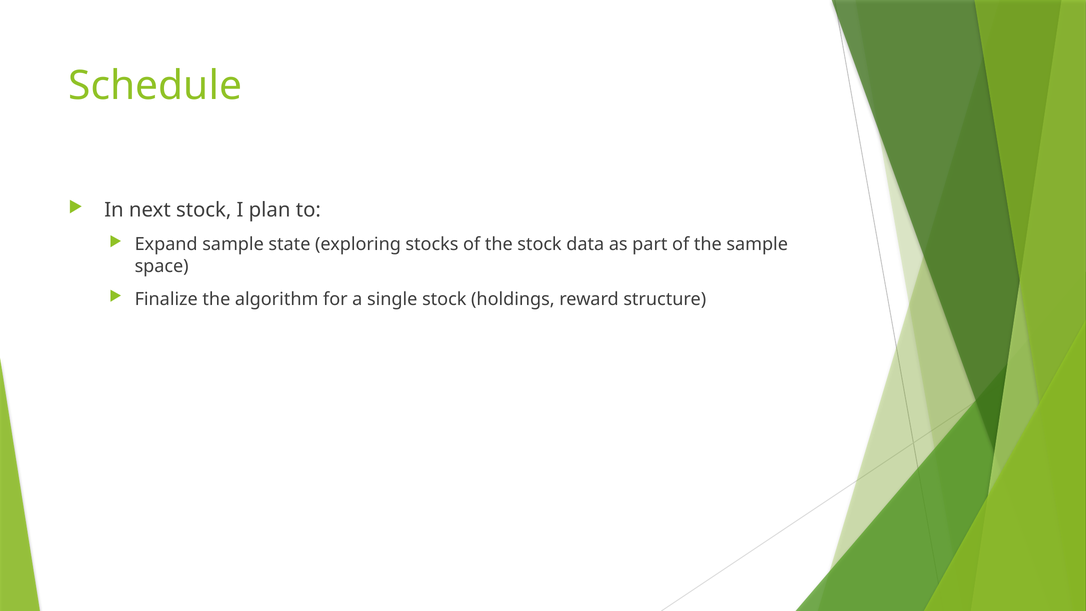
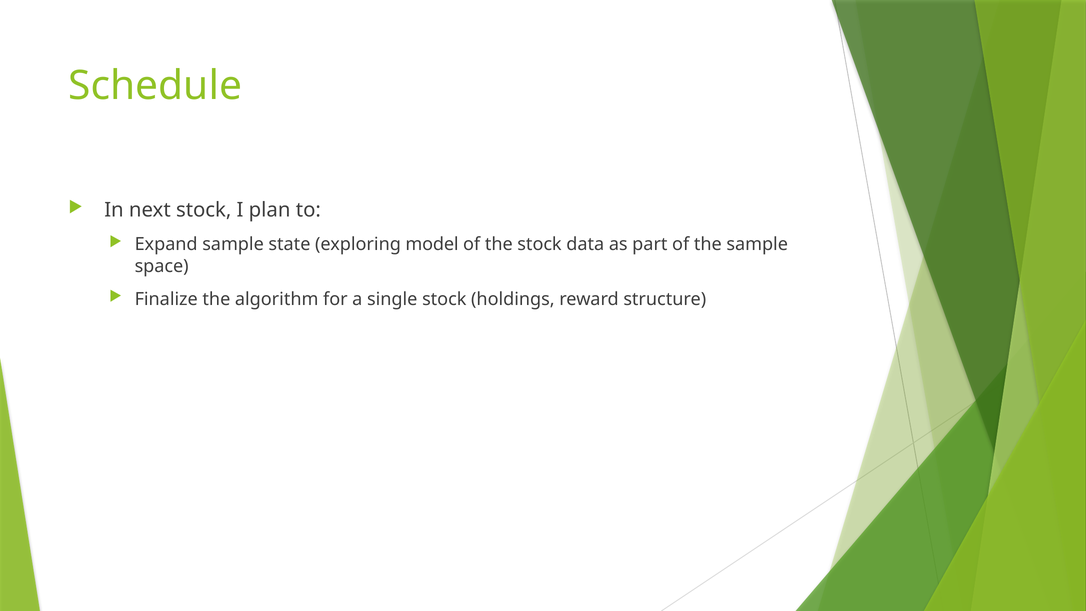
stocks: stocks -> model (432, 244)
